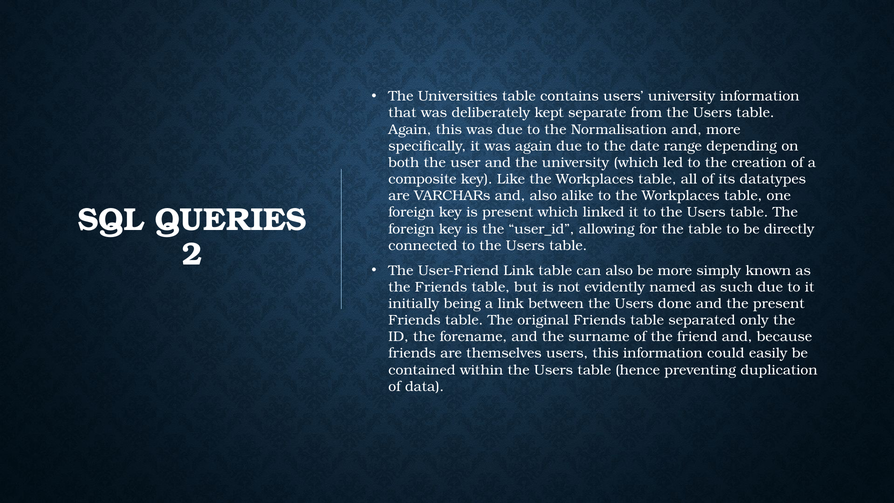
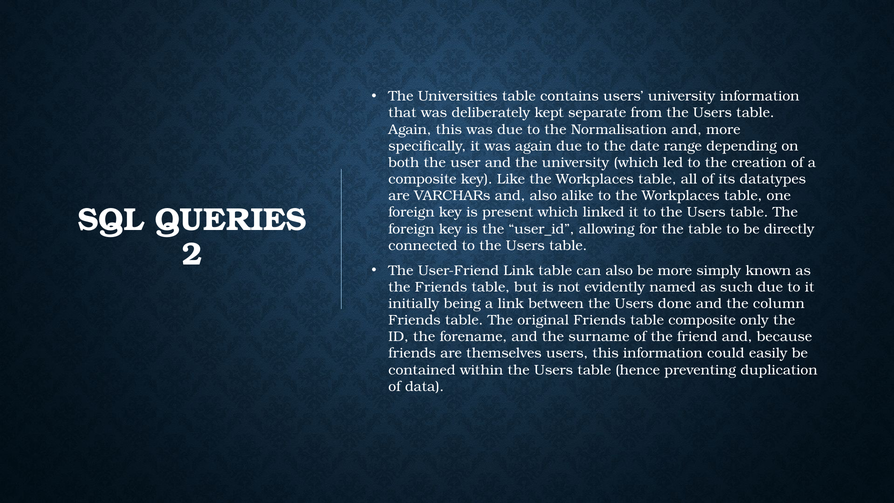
the present: present -> column (779, 304)
table separated: separated -> composite (702, 320)
